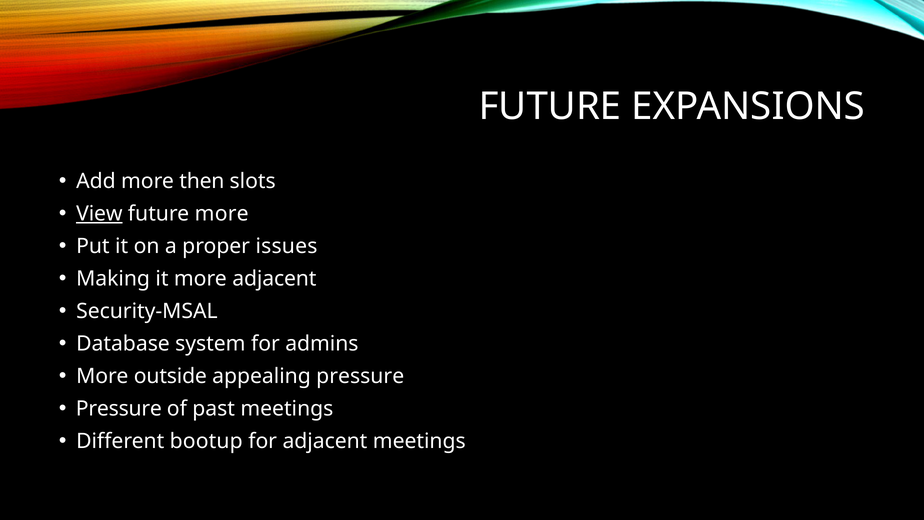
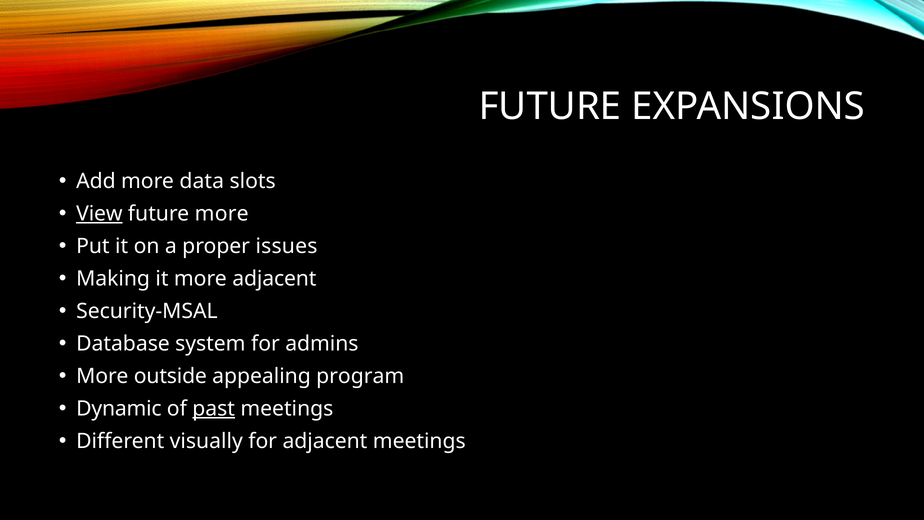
then: then -> data (202, 181)
appealing pressure: pressure -> program (360, 376)
Pressure: Pressure -> Dynamic (119, 408)
past underline: none -> present (214, 408)
bootup: bootup -> visually (206, 441)
